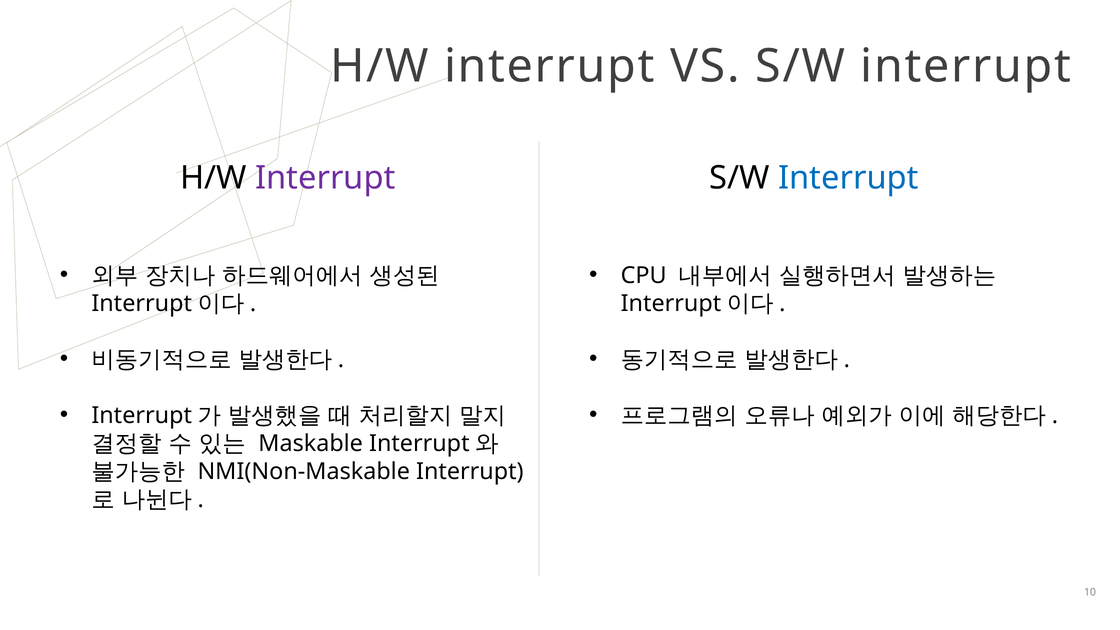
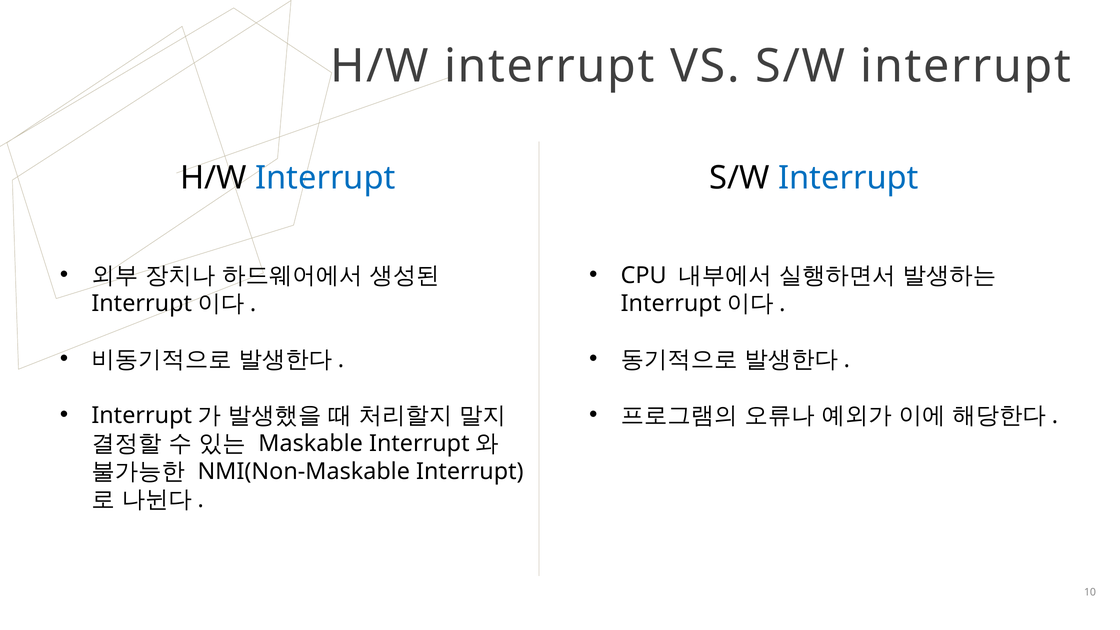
Interrupt colour: purple -> blue (325, 178)
